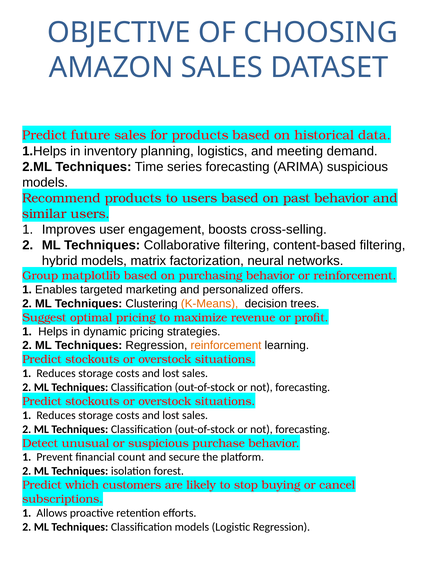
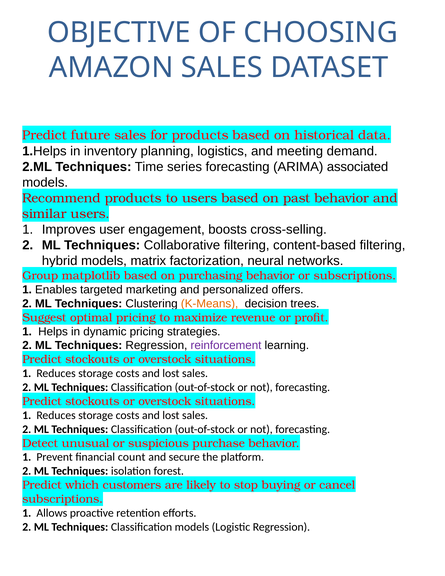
ARIMA suspicious: suspicious -> associated (358, 167)
or reinforcement: reinforcement -> subscriptions (355, 276)
reinforcement colour: orange -> purple (226, 345)
